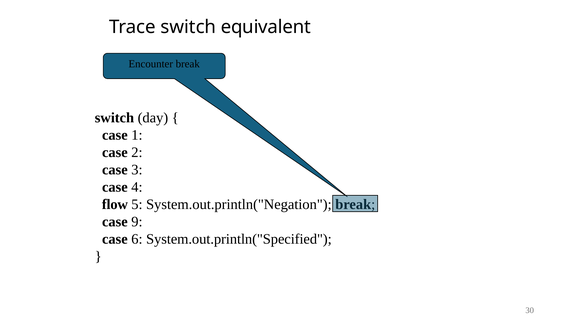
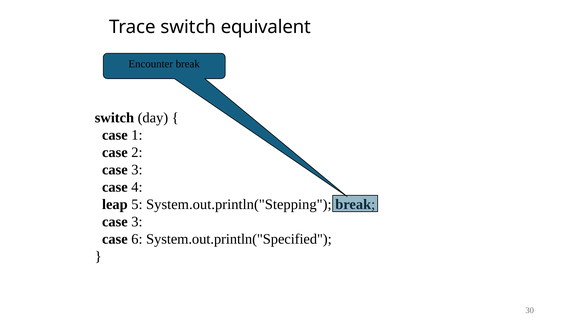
flow: flow -> leap (115, 205)
System.out.println("Negation: System.out.println("Negation -> System.out.println("Stepping (239, 205)
9: 9 -> 3 (137, 222)
